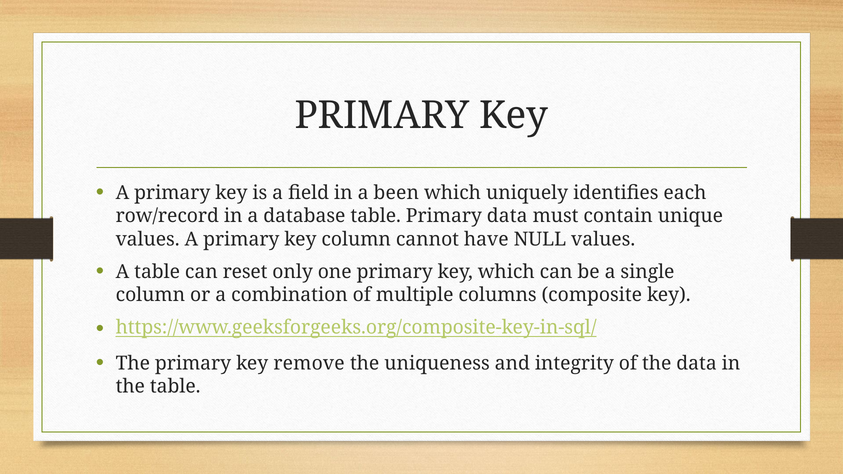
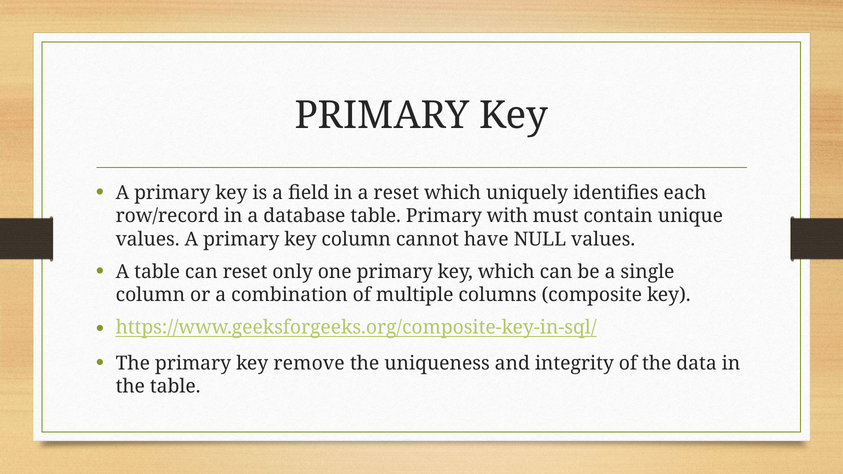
a been: been -> reset (396, 193)
Primary data: data -> with (507, 216)
